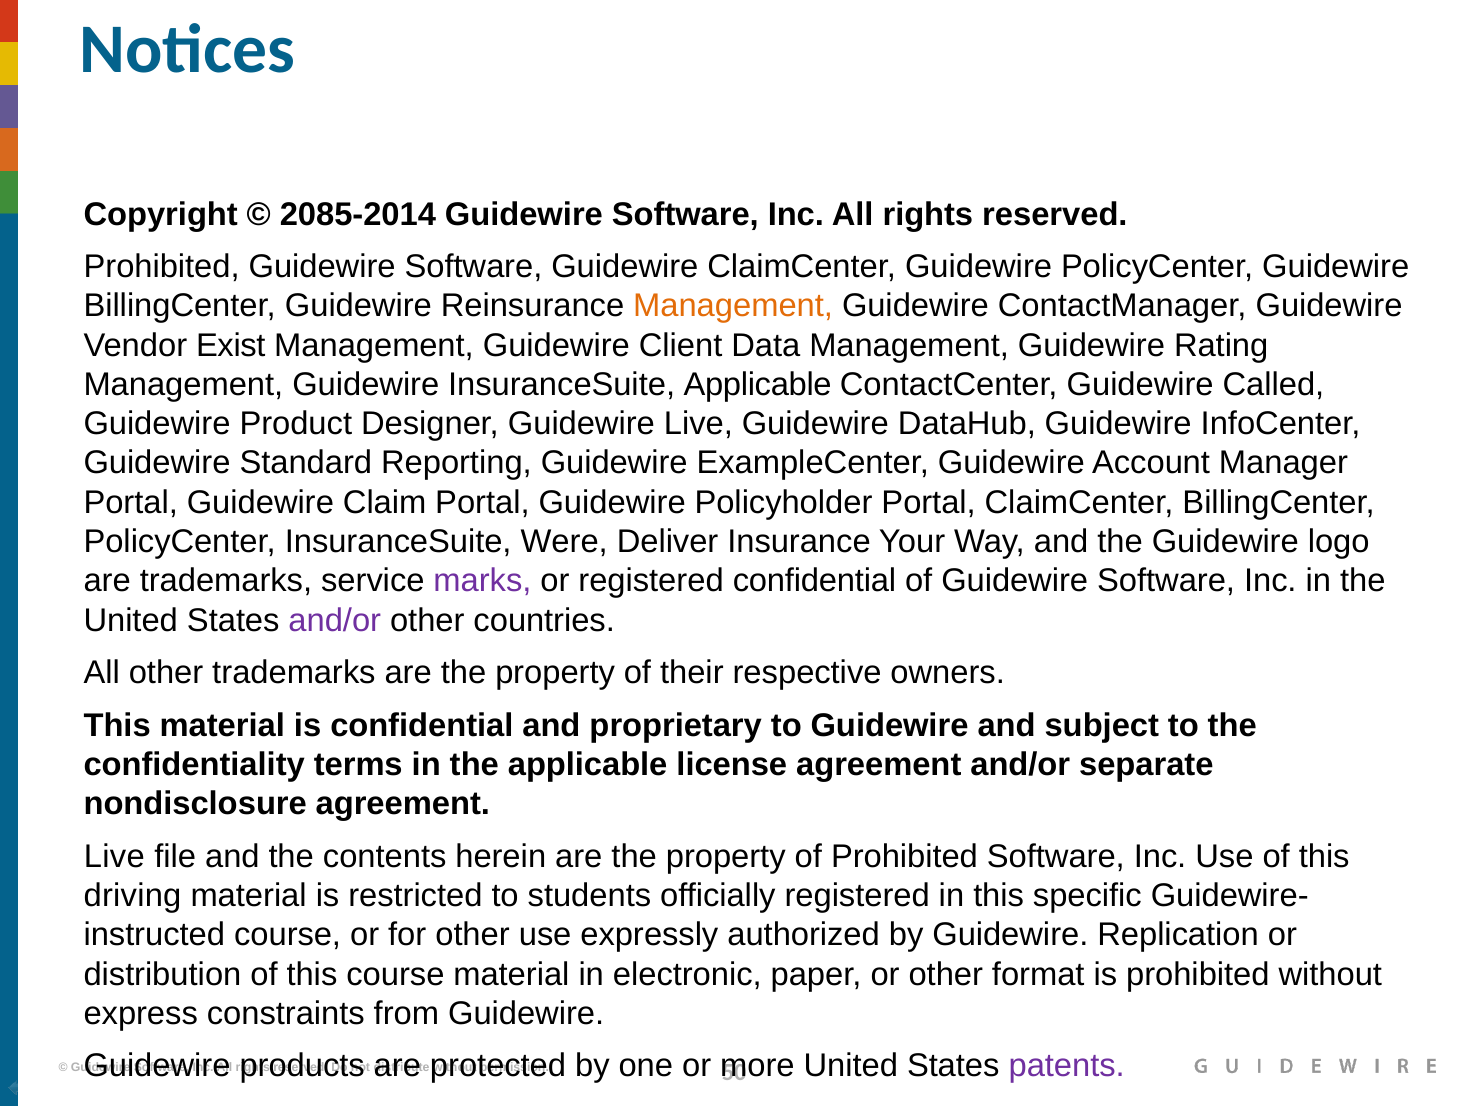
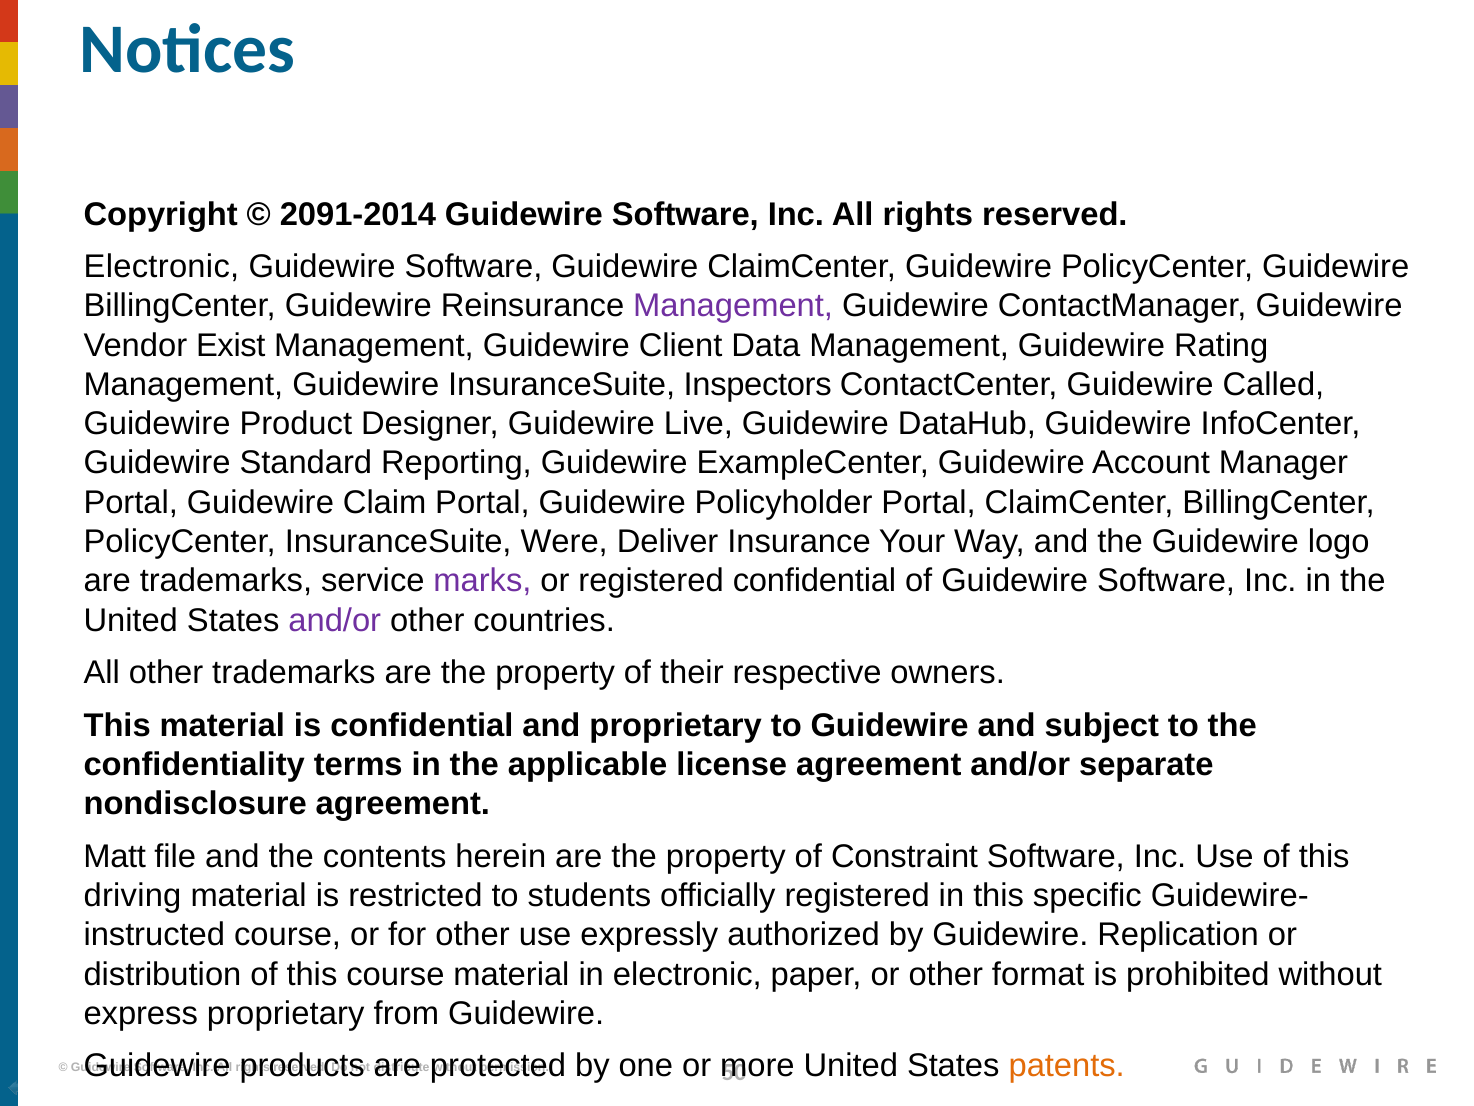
2085-2014: 2085-2014 -> 2091-2014 (358, 214)
Prohibited: Prohibited -> Electronic (161, 267)
Management colour: orange -> purple (733, 306)
InsuranceSuite Applicable: Applicable -> Inspectors (758, 384)
Live: Live -> Matt (115, 856)
of Prohibited: Prohibited -> Constraint (905, 856)
express constraints: constraints -> proprietary (286, 1013)
patents colour: purple -> orange (1067, 1065)
